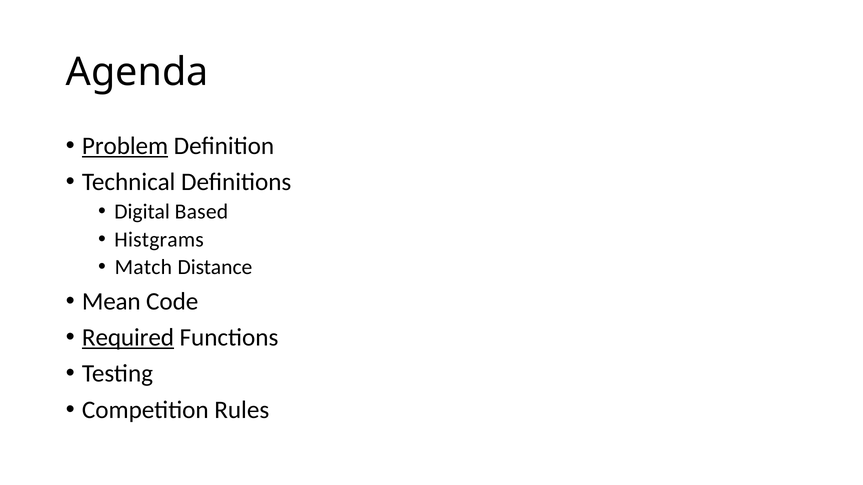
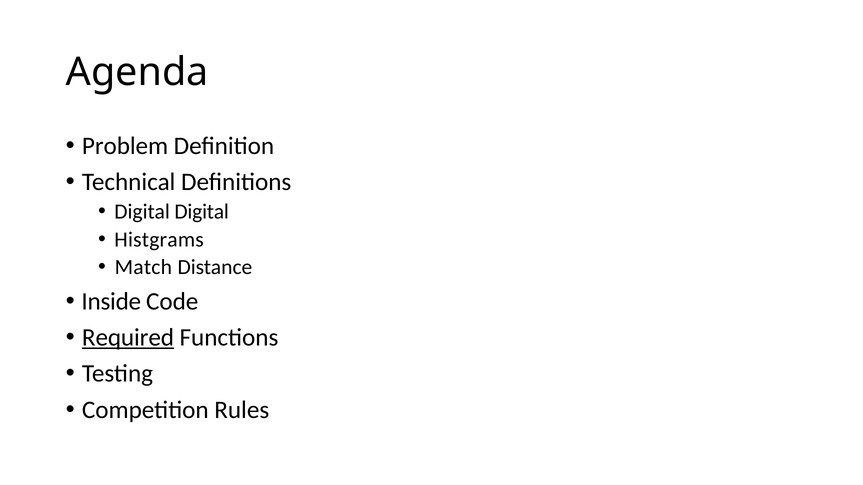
Problem underline: present -> none (125, 146)
Digital Based: Based -> Digital (202, 212)
Mean: Mean -> Inside (111, 302)
